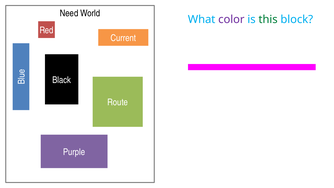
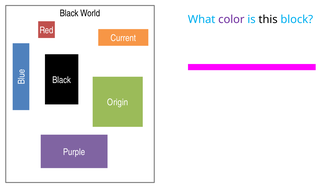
Need: Need -> Black (69, 13)
this colour: green -> black (268, 19)
Route: Route -> Origin (118, 102)
